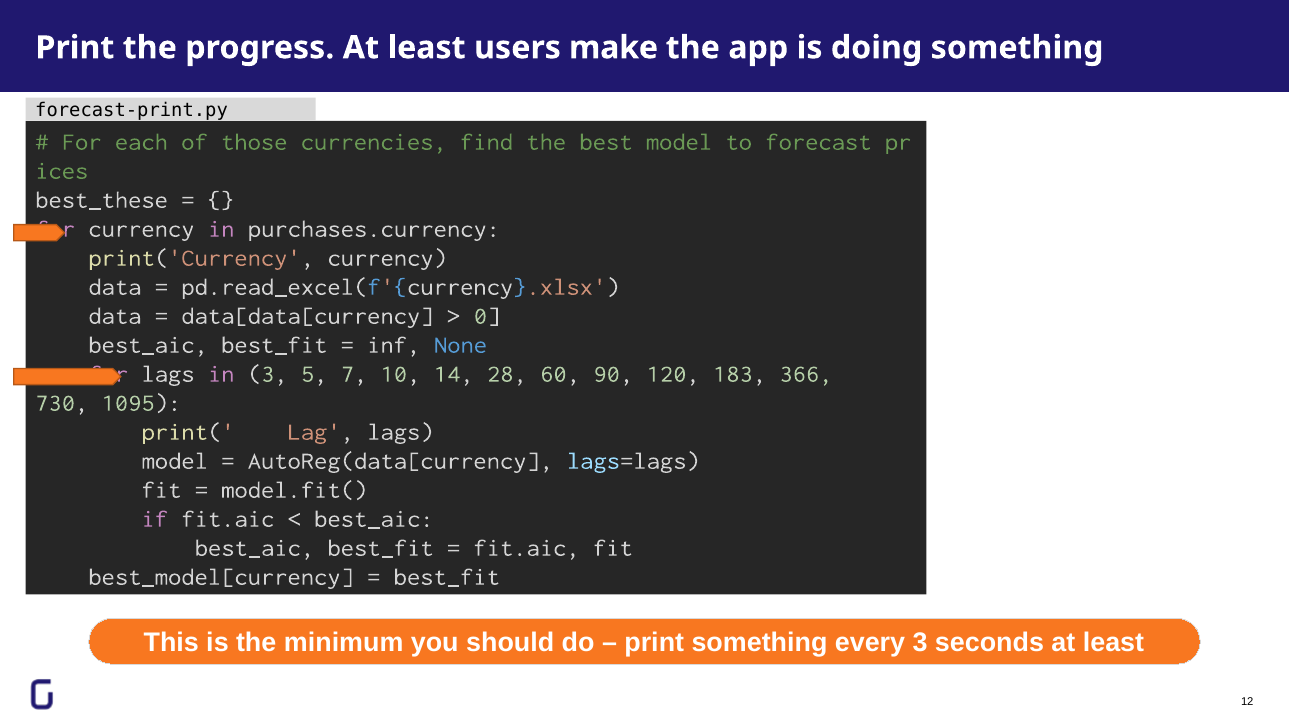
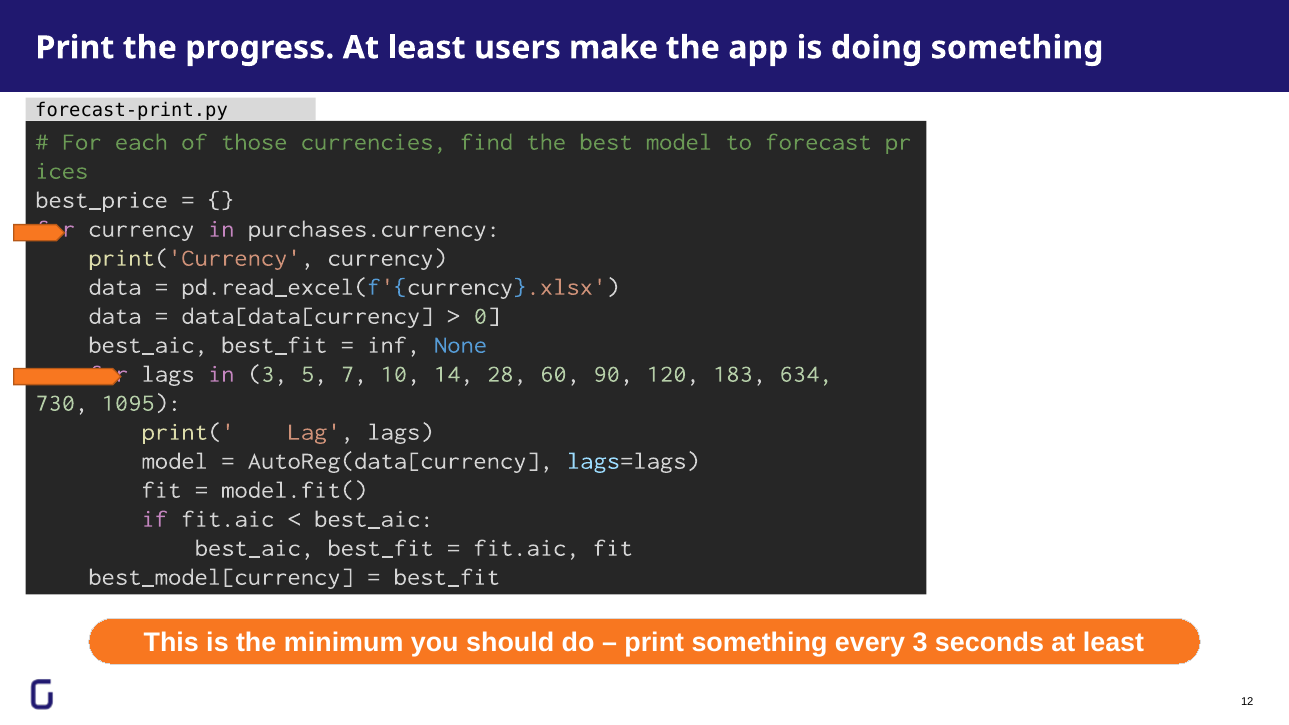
best_these: best_these -> best_price (102, 200)
366: 366 -> 634 (806, 374)
